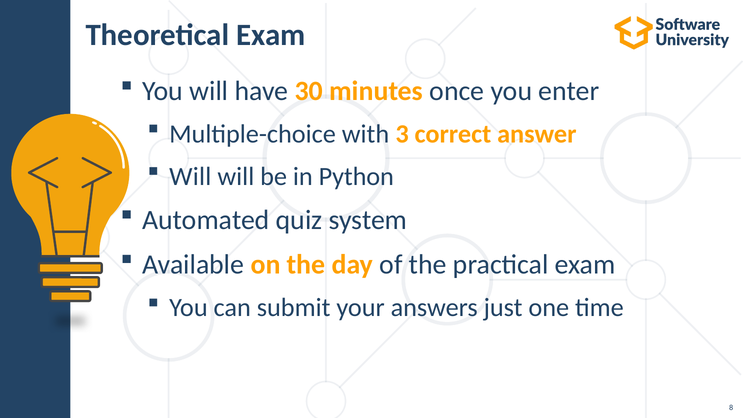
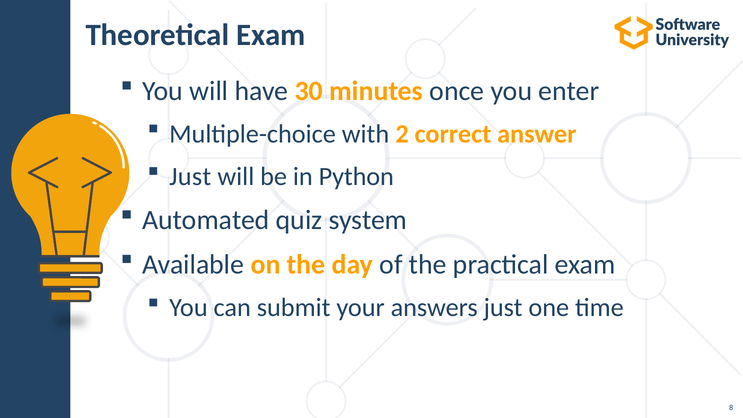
3: 3 -> 2 (402, 134)
Will: Will -> Just (190, 176)
